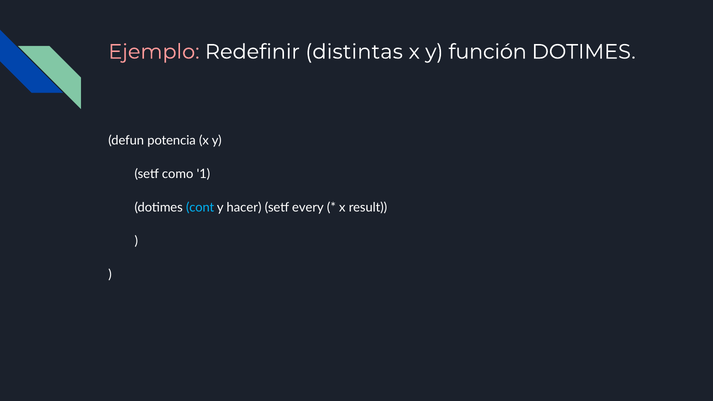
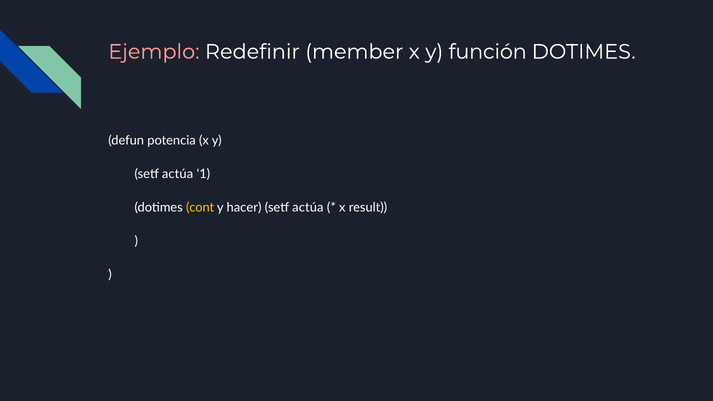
distintas: distintas -> member (354, 52)
como: como -> actúa (178, 174)
cont colour: light blue -> yellow (200, 207)
every: every -> actúa (308, 207)
